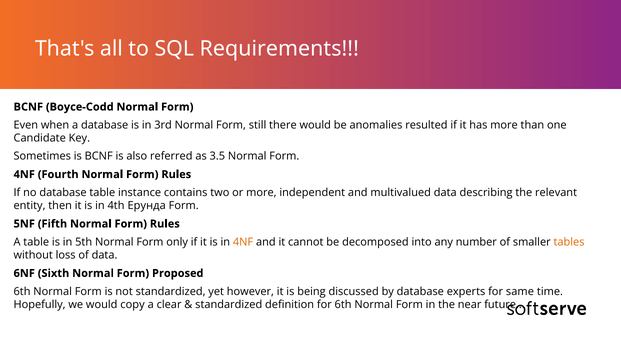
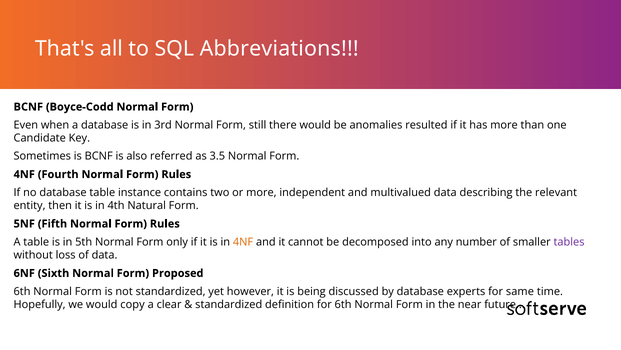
Requirements: Requirements -> Abbreviations (279, 49)
Ерунда: Ерунда -> Natural (147, 205)
tables colour: orange -> purple (569, 241)
